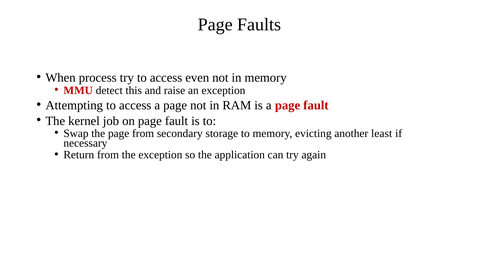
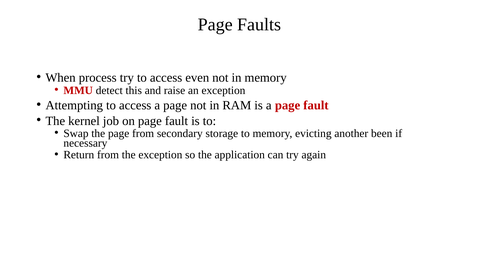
least: least -> been (382, 134)
